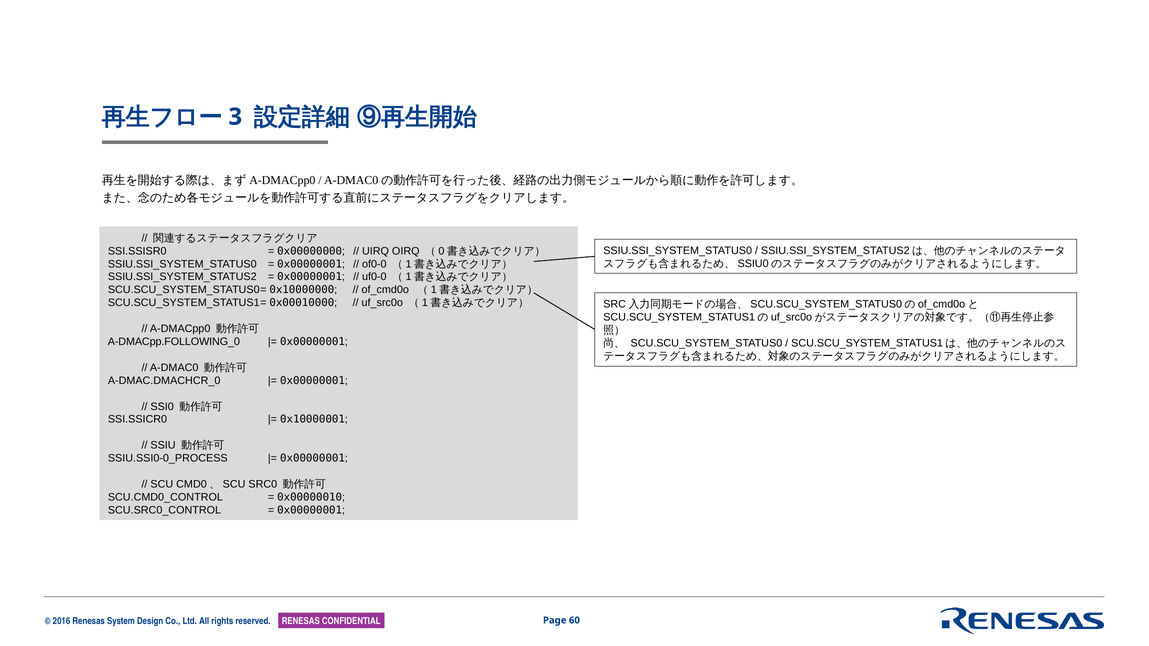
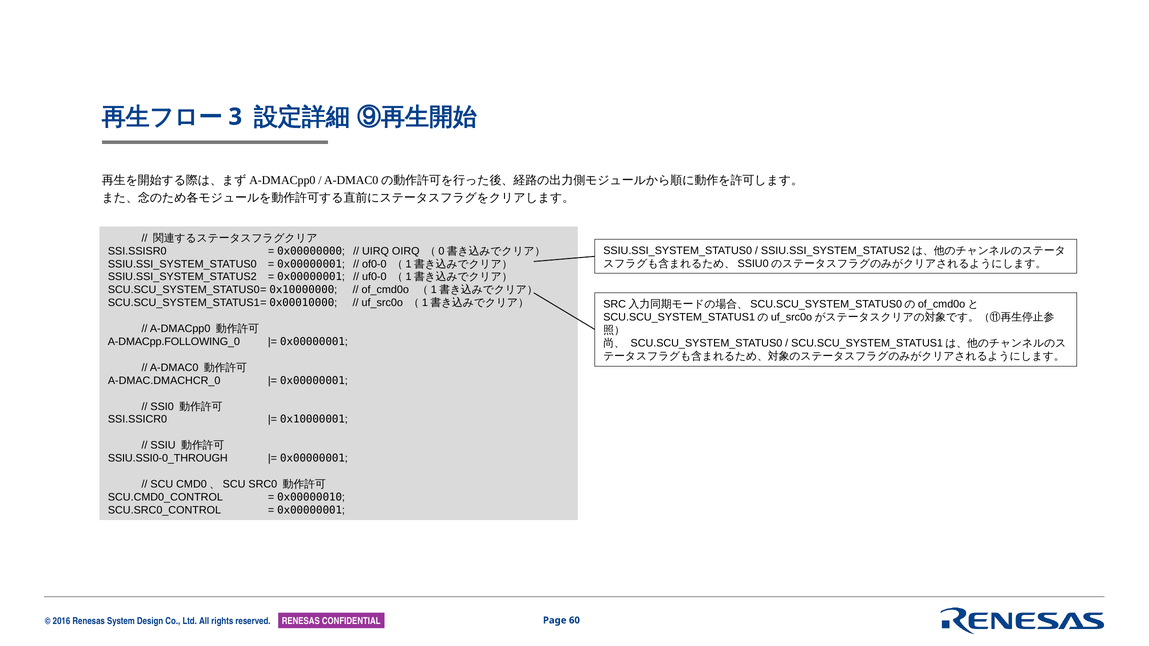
SSIU.SSI0-0_PROCESS: SSIU.SSI0-0_PROCESS -> SSIU.SSI0-0_THROUGH (168, 458)
